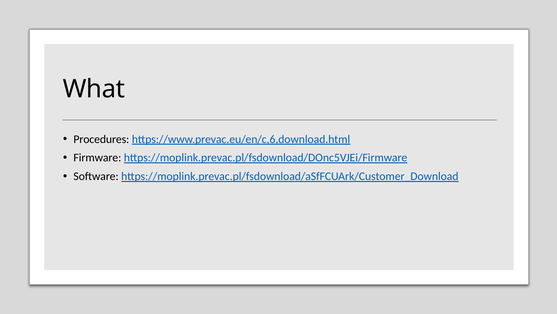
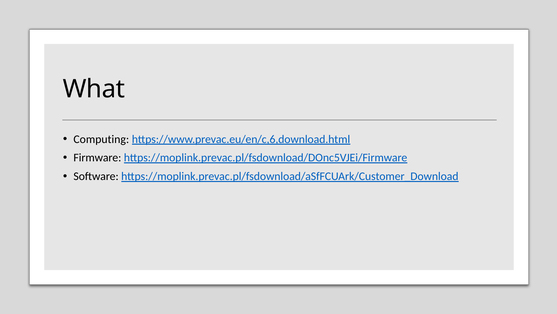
Procedures: Procedures -> Computing (101, 139)
